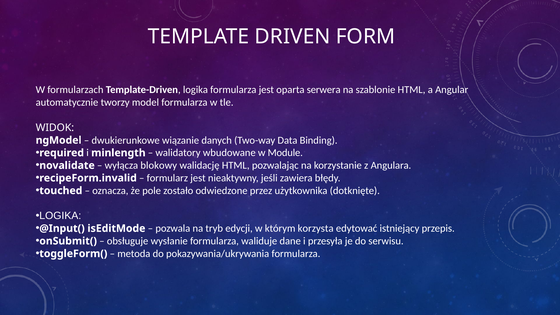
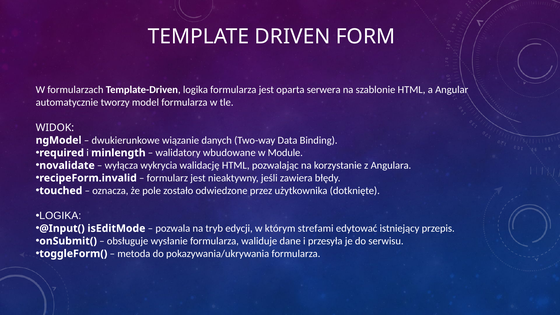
blokowy: blokowy -> wykrycia (159, 165)
korzysta: korzysta -> strefami (316, 228)
